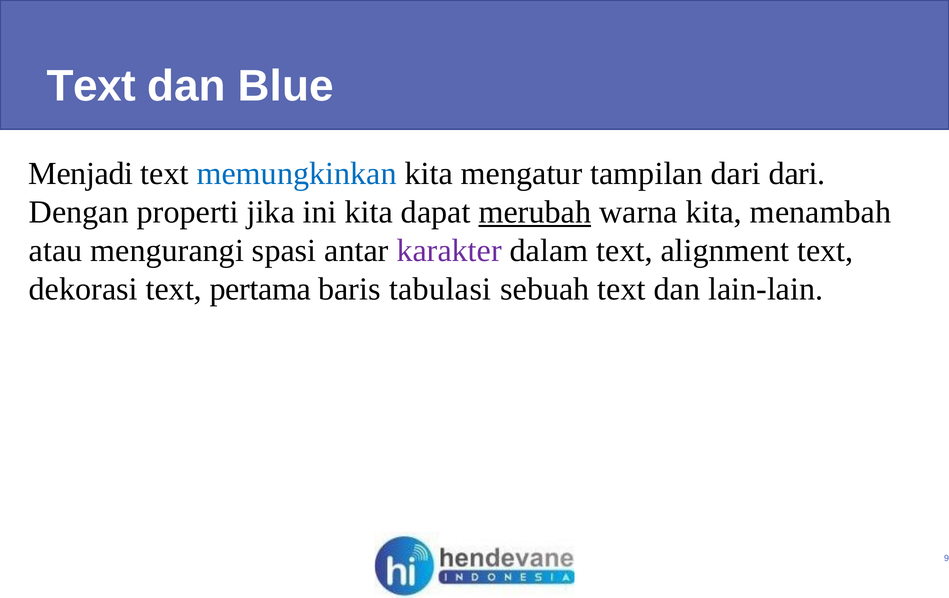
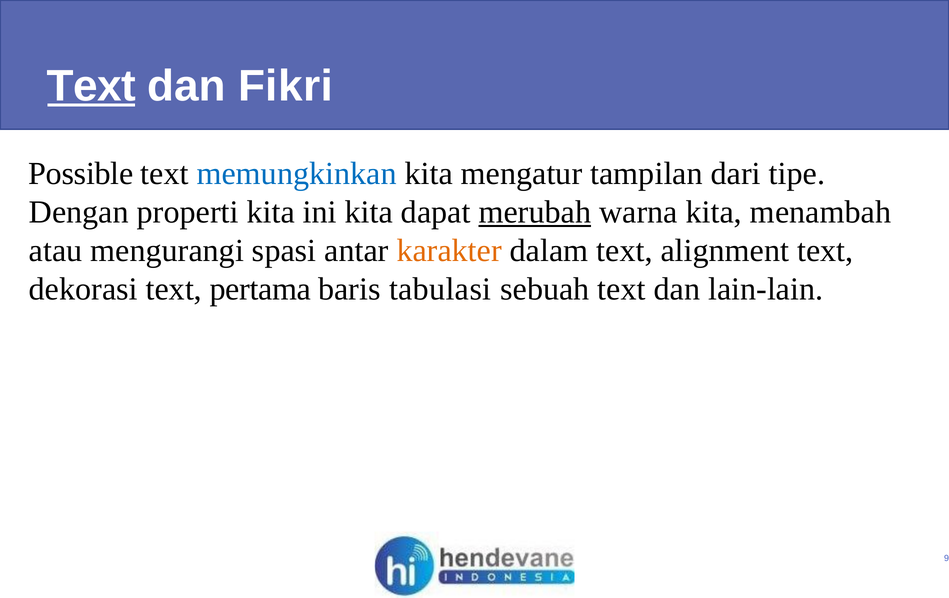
Text underline: none -> present (91, 86)
Blue: Blue -> Fikri (286, 86)
Menjadi: Menjadi -> Possible (81, 173)
dari dari: dari -> tipe (797, 173)
properti jika: jika -> kita (271, 212)
karakter colour: purple -> orange (449, 251)
